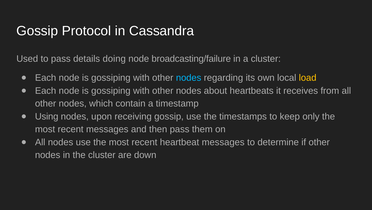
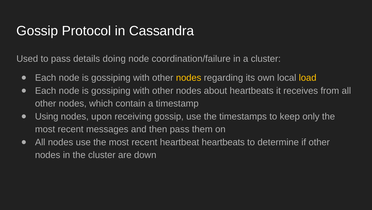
broadcasting/failure: broadcasting/failure -> coordination/failure (191, 59)
nodes colour: light blue -> yellow (189, 78)
heartbeat messages: messages -> heartbeats (223, 142)
